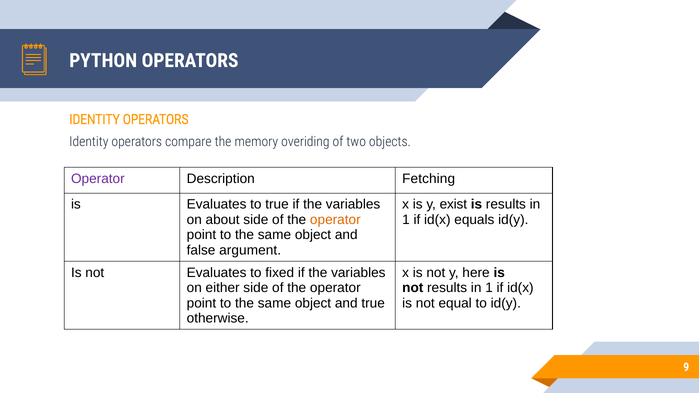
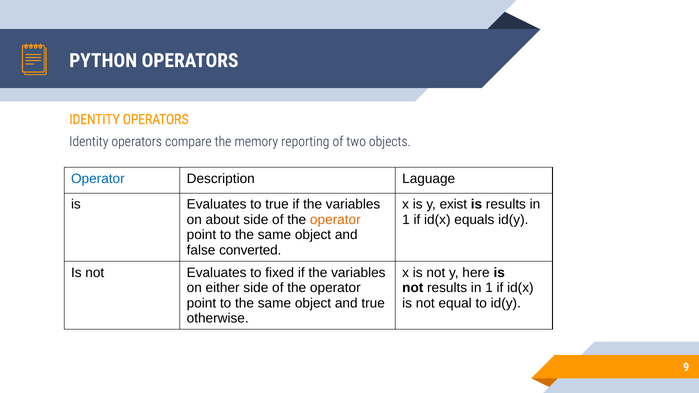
overiding: overiding -> reporting (305, 142)
Operator colour: purple -> blue (98, 179)
Fetching: Fetching -> Laguage (429, 179)
argument: argument -> converted (250, 250)
